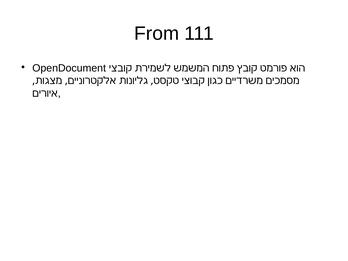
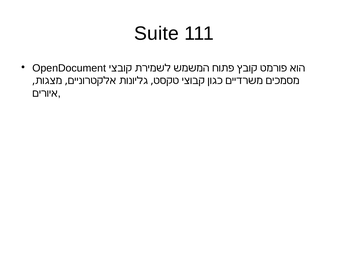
From: From -> Suite (157, 34)
